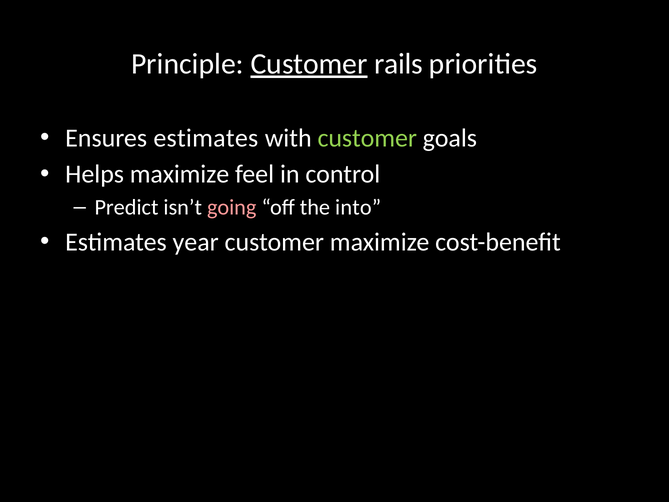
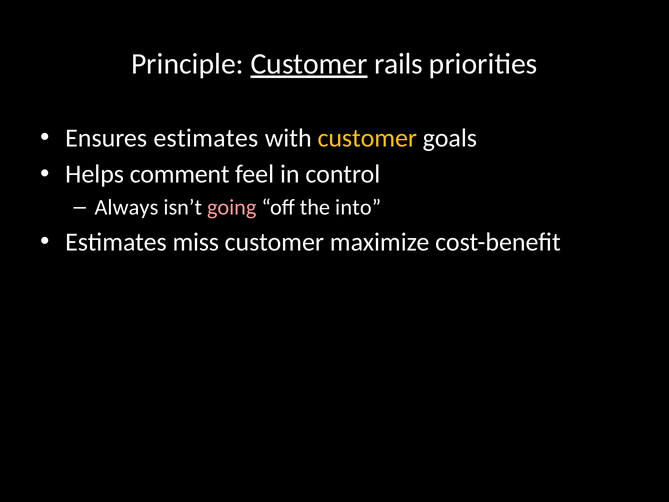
customer colour: light green -> yellow (367, 138)
Helps maximize: maximize -> comment (180, 174)
Predict: Predict -> Always (126, 208)
year: year -> miss (196, 242)
